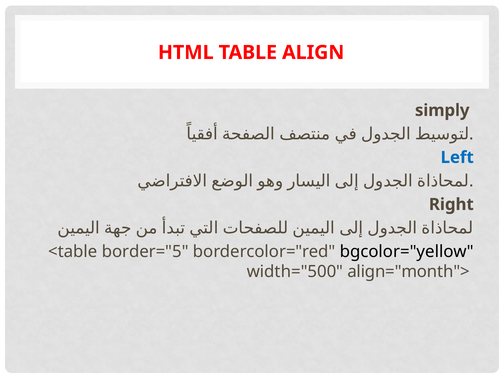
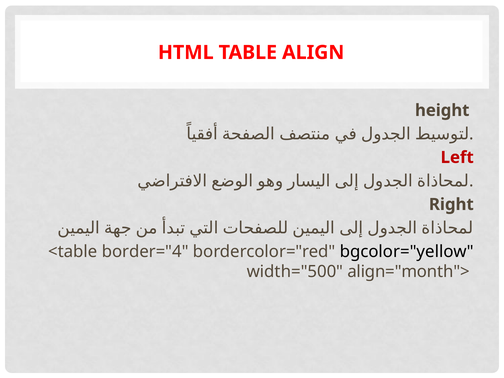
simply: simply -> height (442, 110)
Left colour: blue -> red (457, 157)
border="5: border="5 -> border="4 (145, 251)
